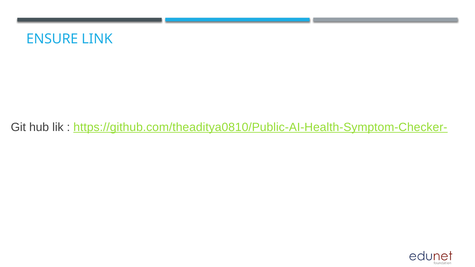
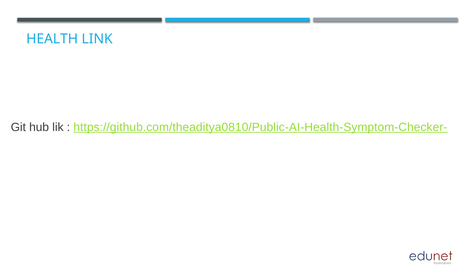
ENSURE: ENSURE -> HEALTH (52, 39)
